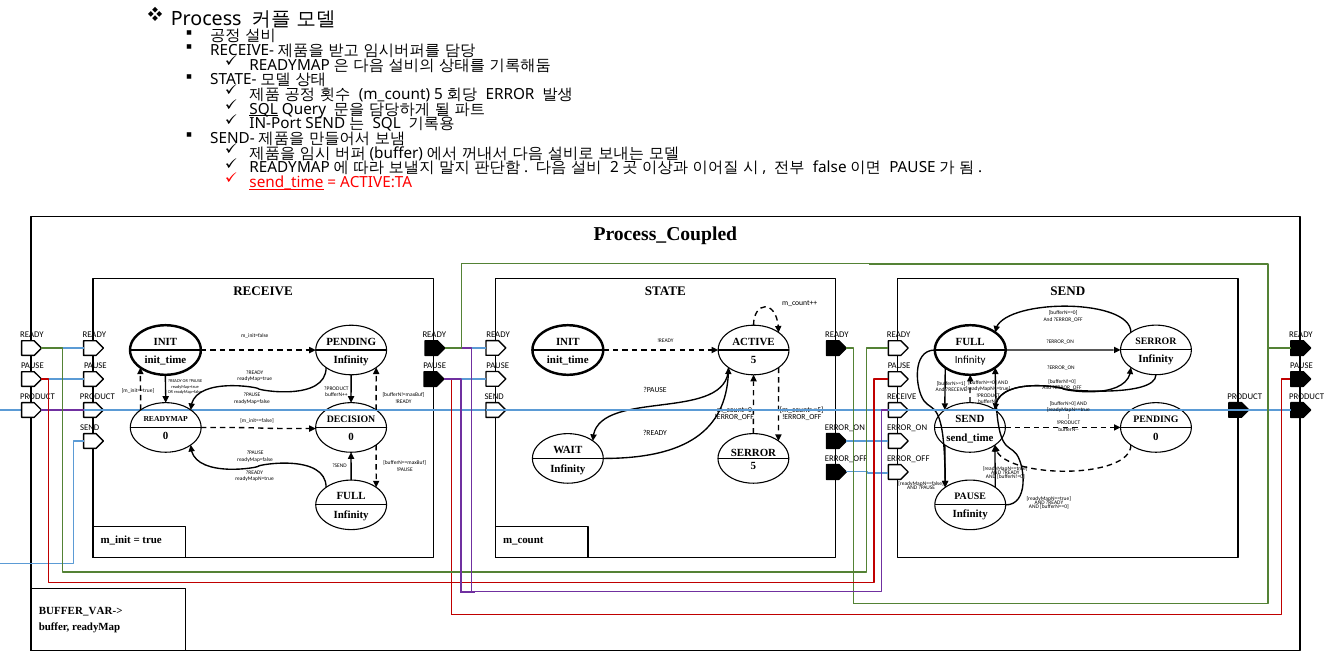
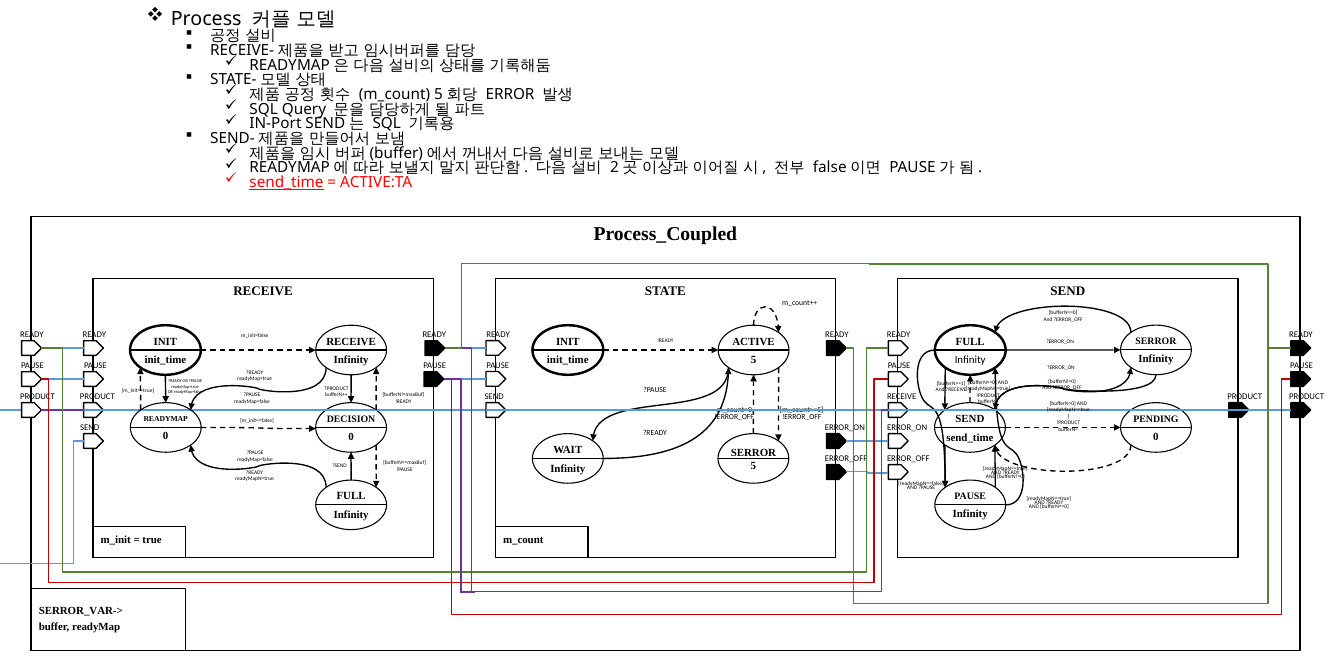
SQL underline: present -> none (264, 109)
PENDING: PENDING -> RECEIVE (351, 341)
BUFFER_VAR->: BUFFER_VAR-> -> SERROR_VAR-> (81, 611)
